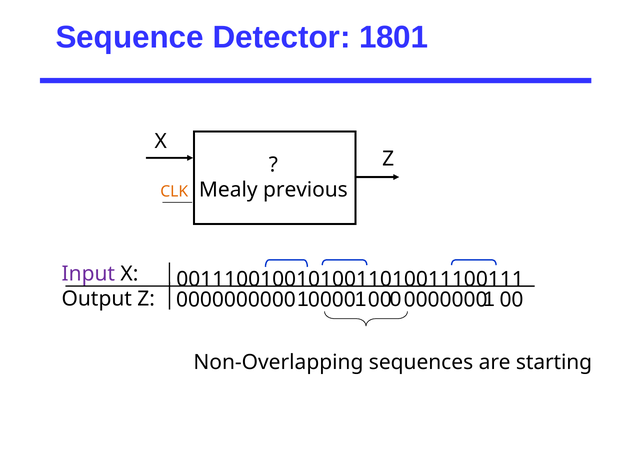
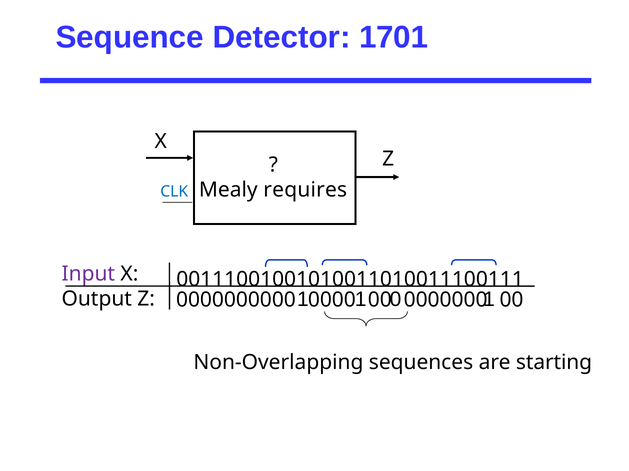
1801: 1801 -> 1701 (394, 37)
previous: previous -> requires (305, 190)
CLK colour: orange -> blue (174, 192)
